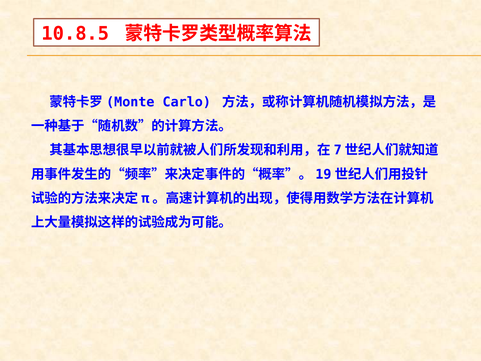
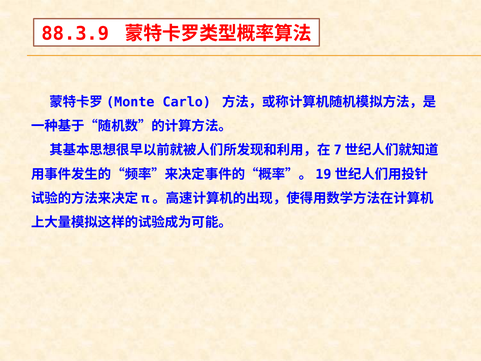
10.8.5: 10.8.5 -> 88.3.9 (75, 34)
